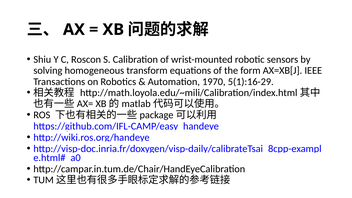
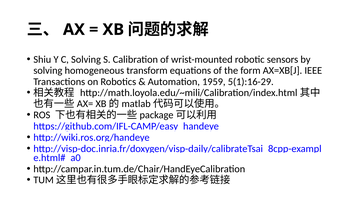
C Roscon: Roscon -> Solving (86, 59)
1970: 1970 -> 1959 (214, 82)
